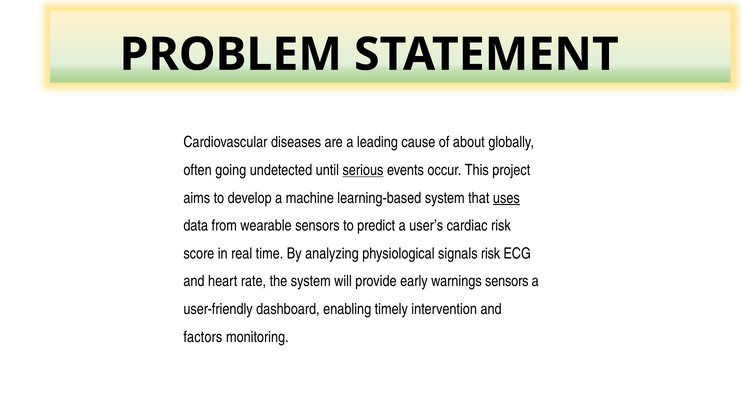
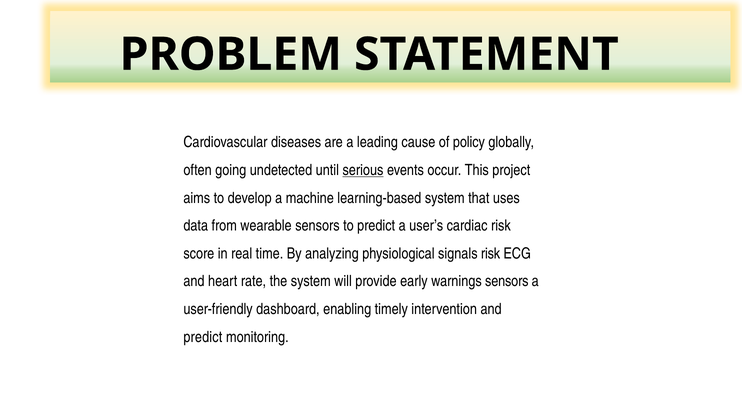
about: about -> policy (469, 142)
uses underline: present -> none (506, 198)
factors: factors -> predict (203, 337)
